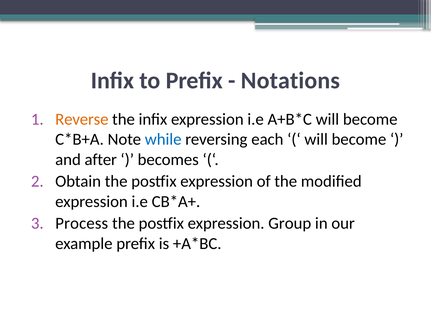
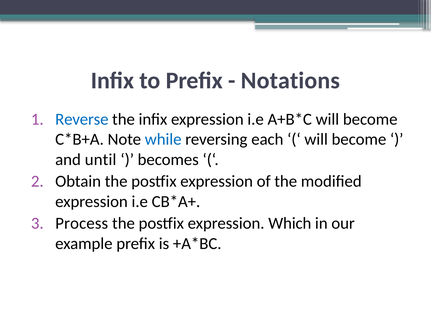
Reverse colour: orange -> blue (82, 119)
after: after -> until (101, 160)
Group: Group -> Which (290, 224)
